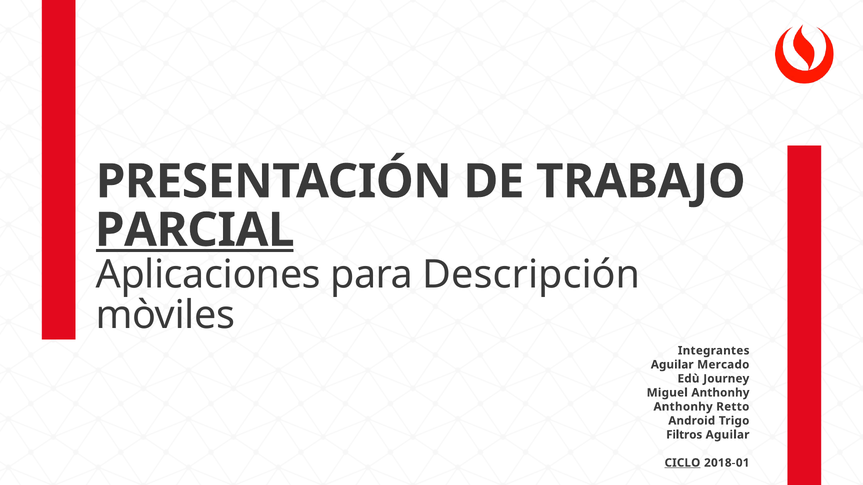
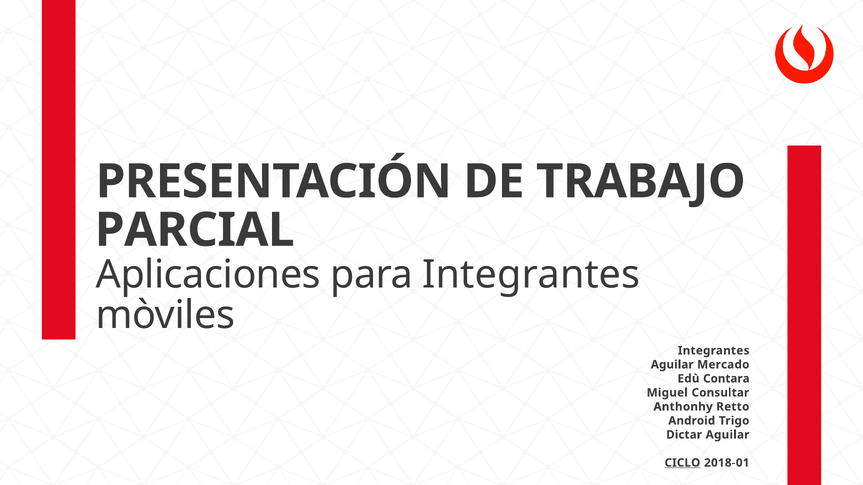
PARCIAL underline: present -> none (195, 230)
para Descripción: Descripción -> Integrantes (531, 275)
Journey: Journey -> Contara (726, 379)
Miguel Anthonhy: Anthonhy -> Consultar (720, 393)
Filtros: Filtros -> Dictar (684, 435)
